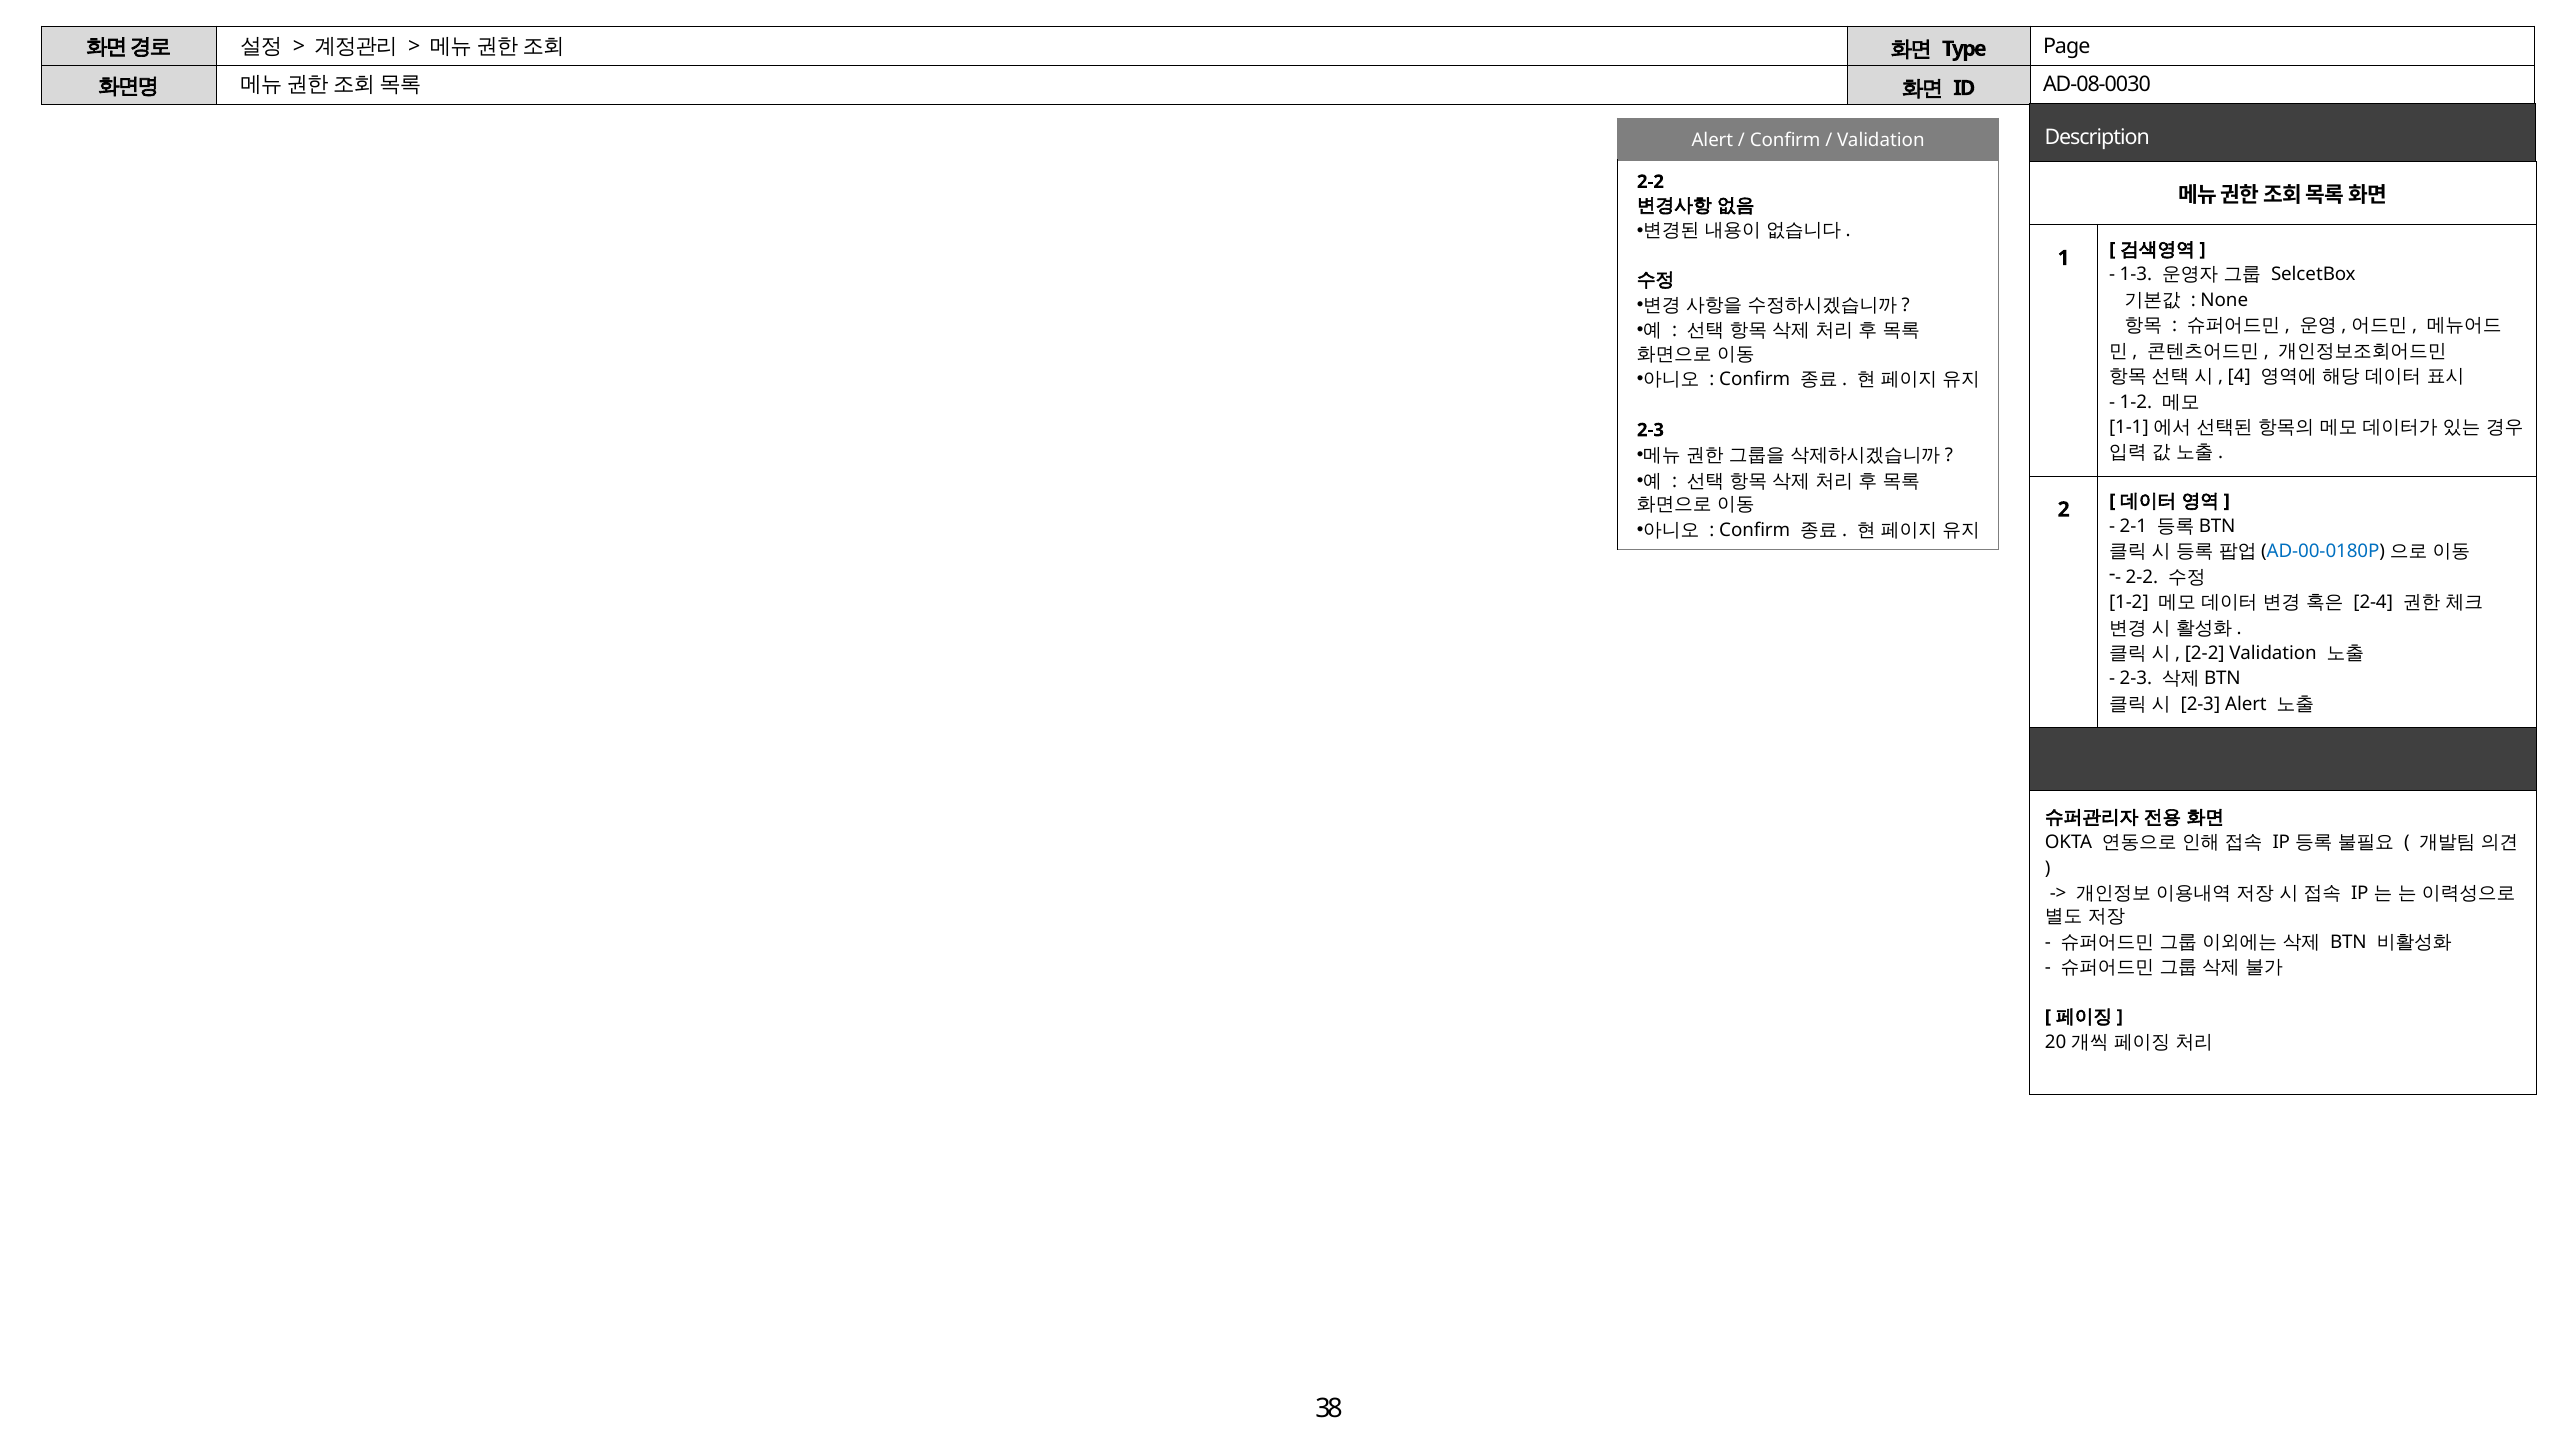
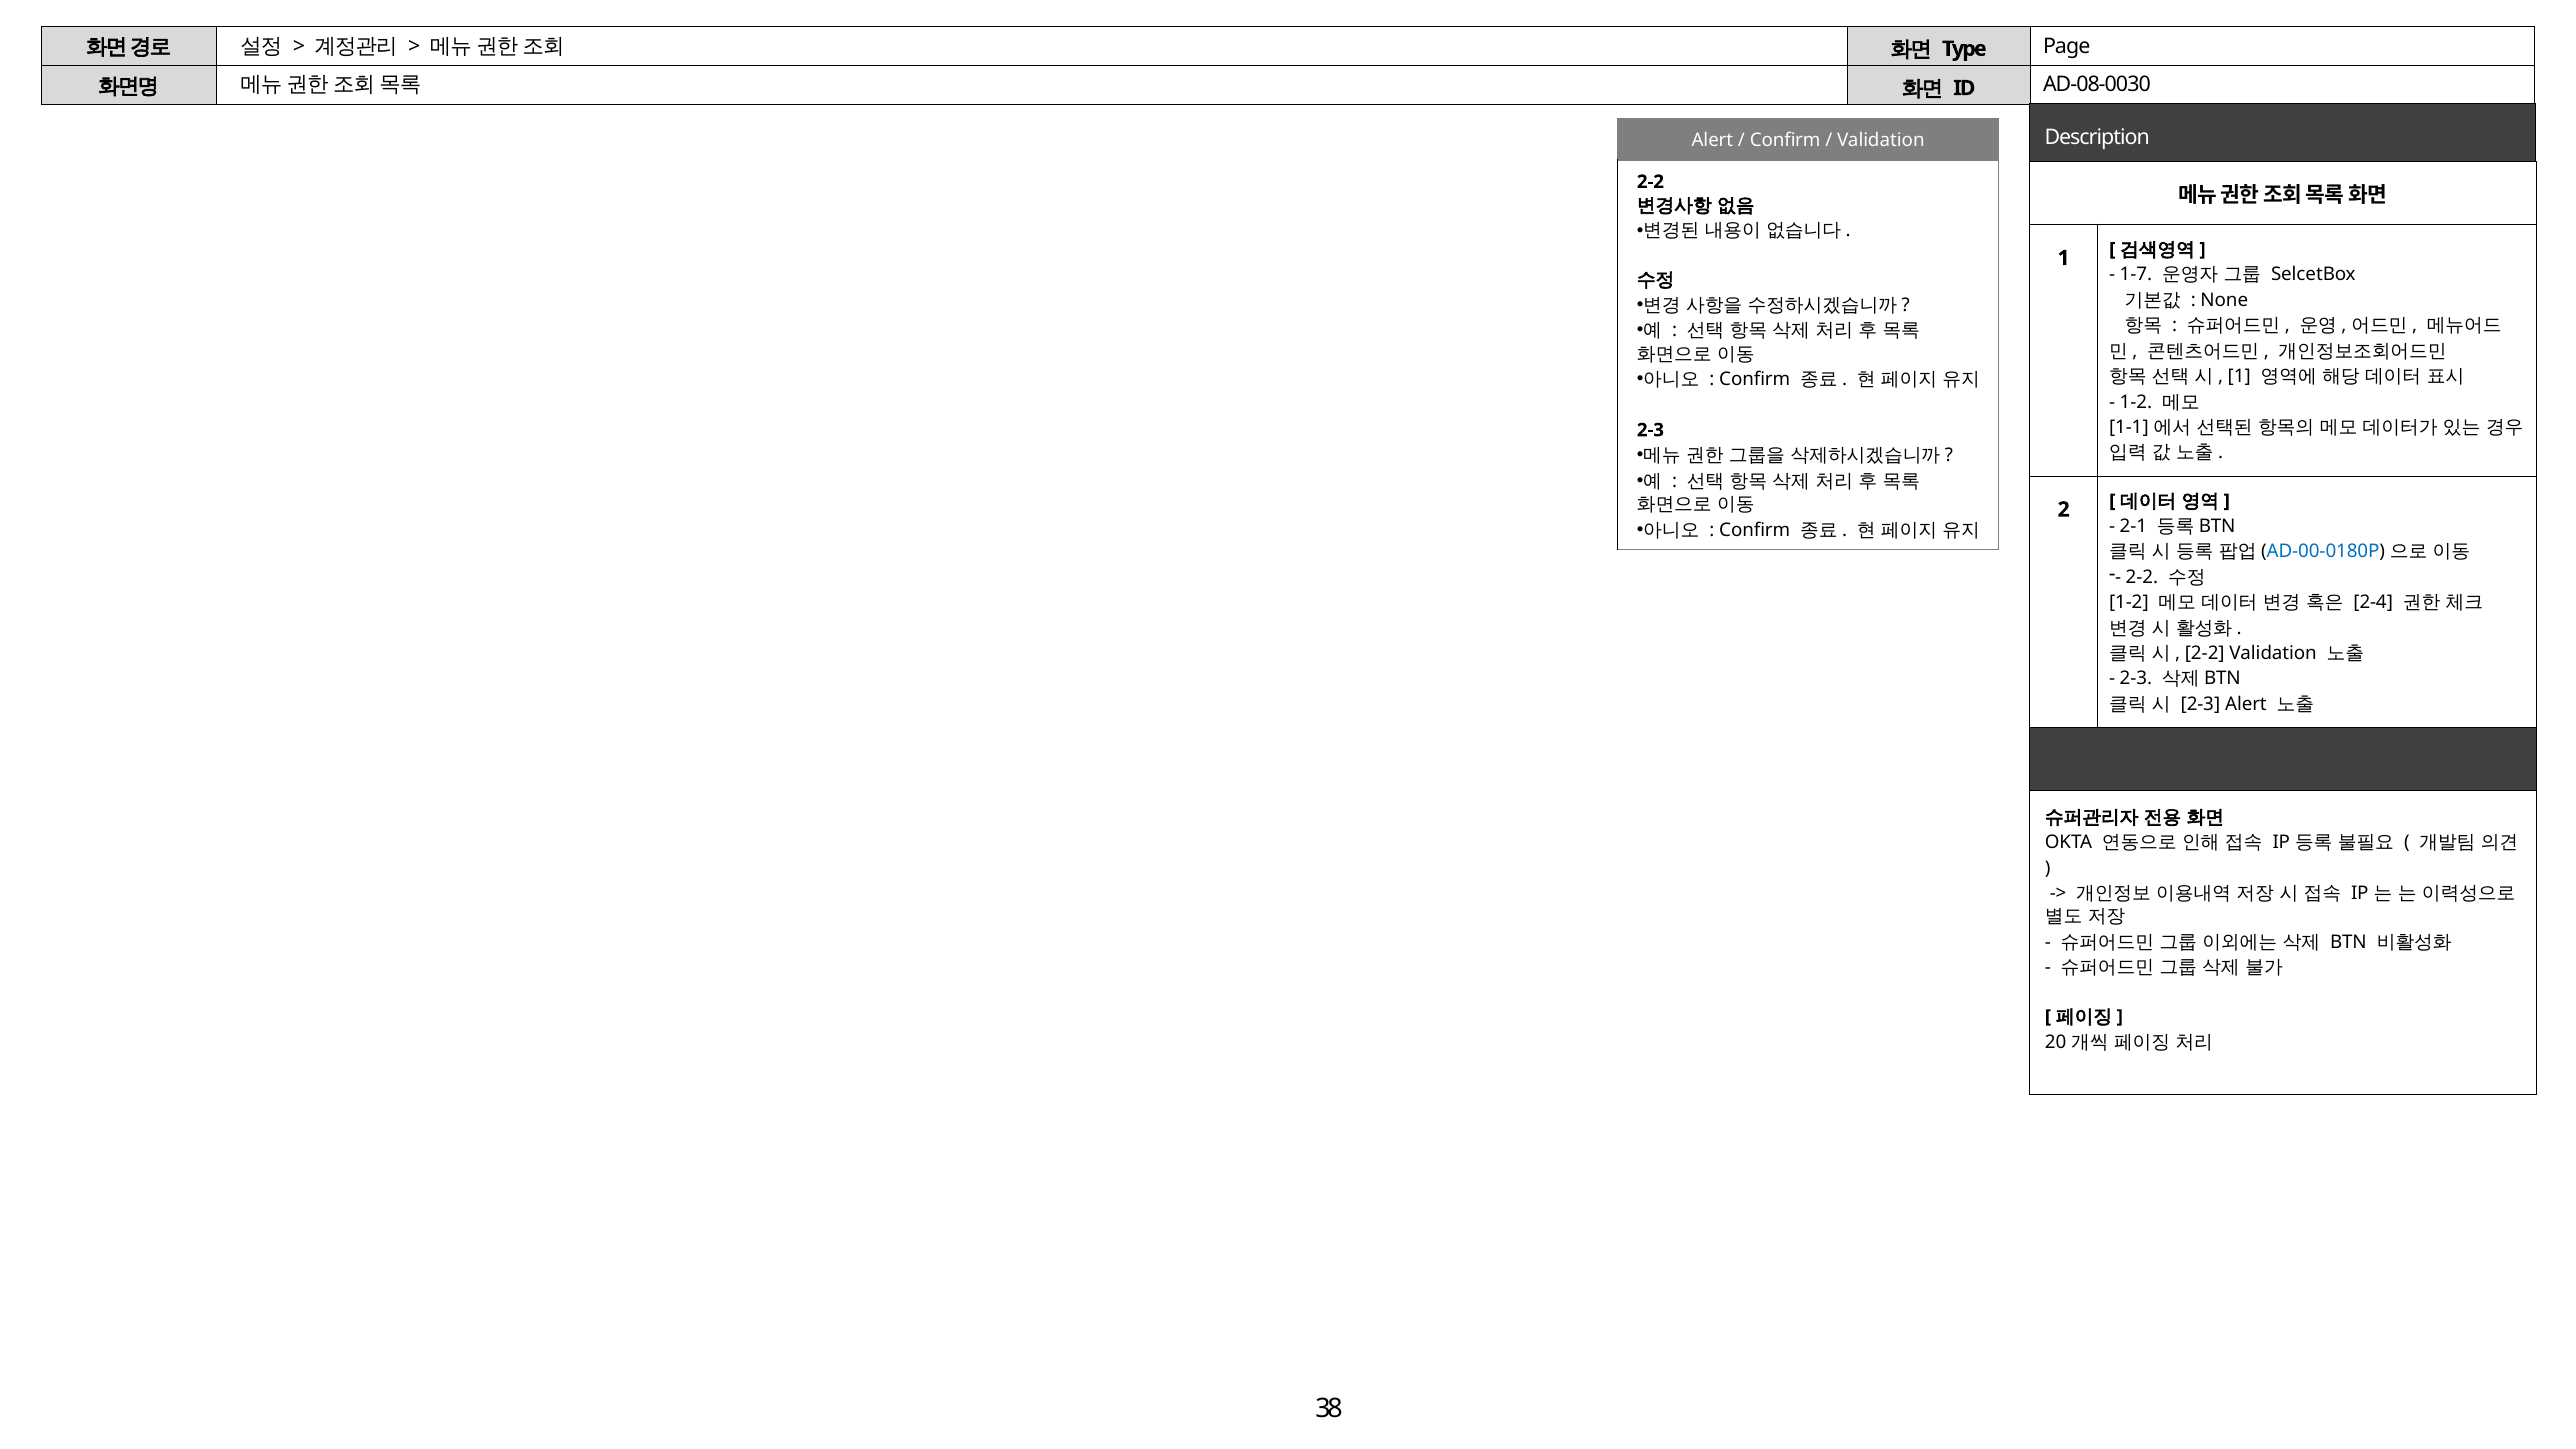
1-3: 1-3 -> 1-7 (2136, 275)
4: 4 -> 1 (2239, 376)
